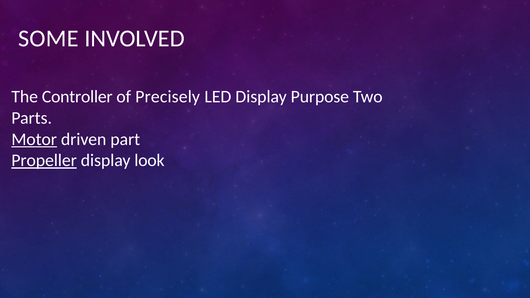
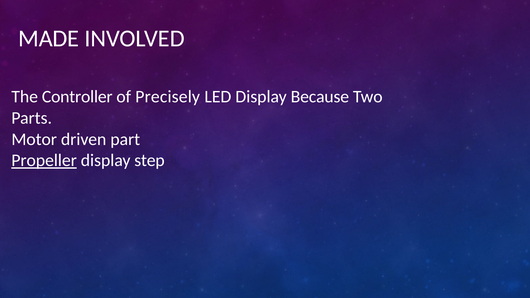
SOME: SOME -> MADE (49, 38)
Purpose: Purpose -> Because (320, 97)
Motor underline: present -> none (34, 139)
look: look -> step (149, 160)
